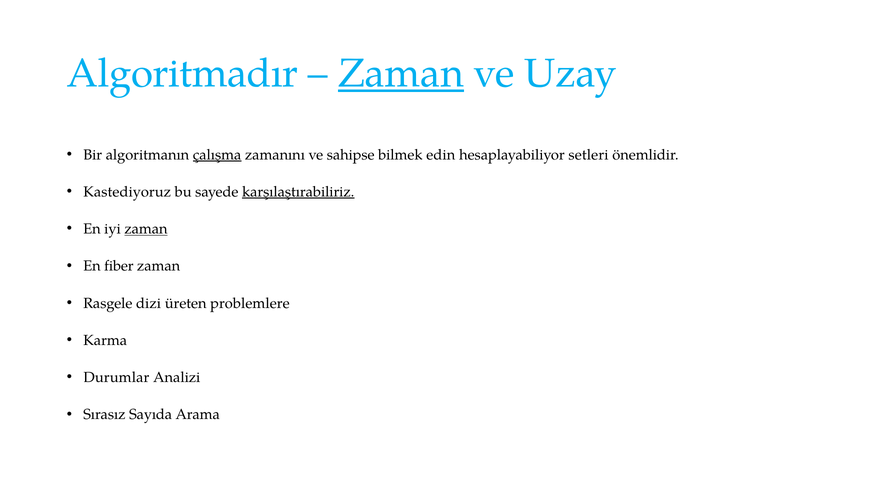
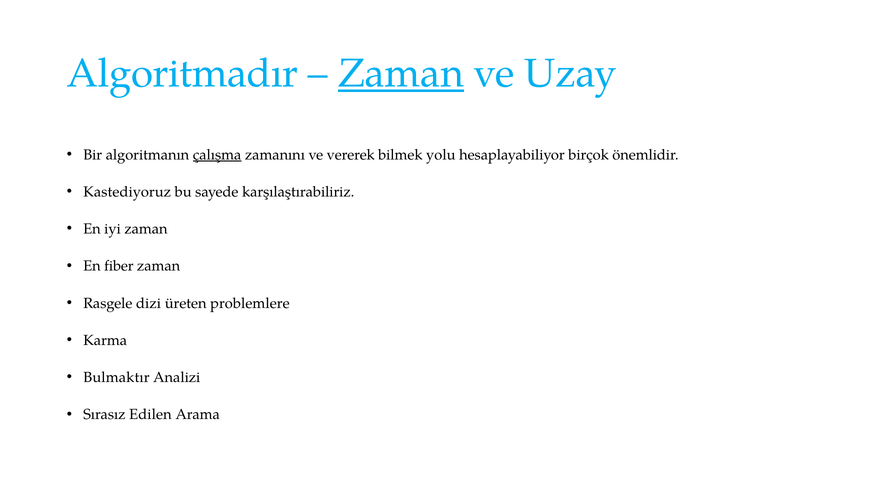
sahipse: sahipse -> vererek (351, 155)
edin: edin -> yolu (441, 155)
setleri: setleri -> birçok (589, 155)
karşılaştırabiliriz underline: present -> none (298, 192)
zaman underline: present -> none (146, 229)
Durumlar: Durumlar -> Bulmaktır (116, 378)
Sayıda: Sayıda -> Edilen (150, 415)
